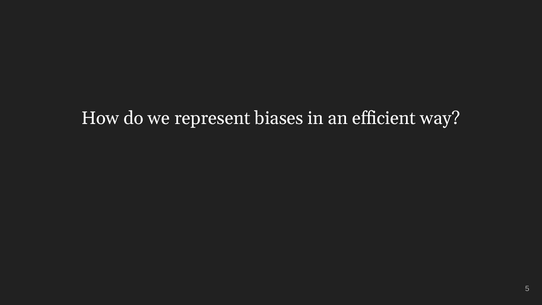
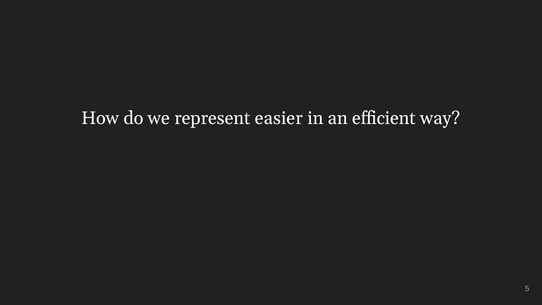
biases: biases -> easier (279, 118)
